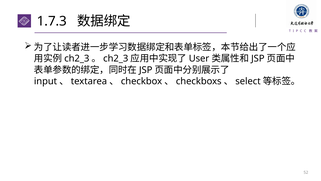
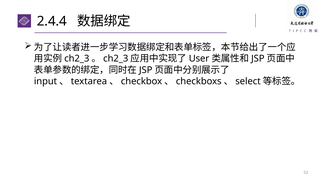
1.7.3: 1.7.3 -> 2.4.4 (52, 21)
